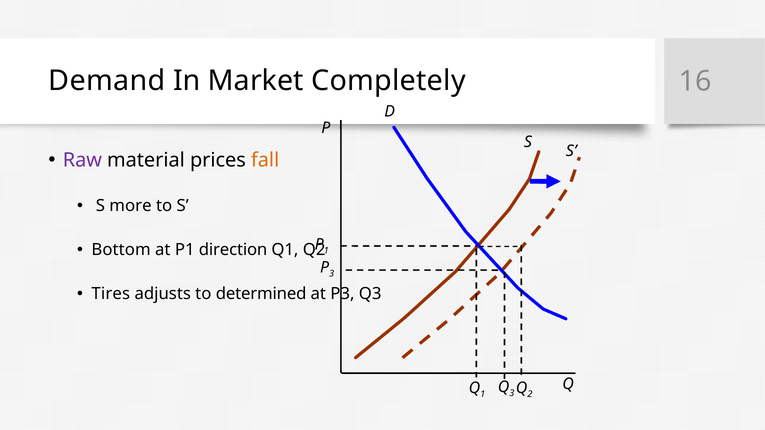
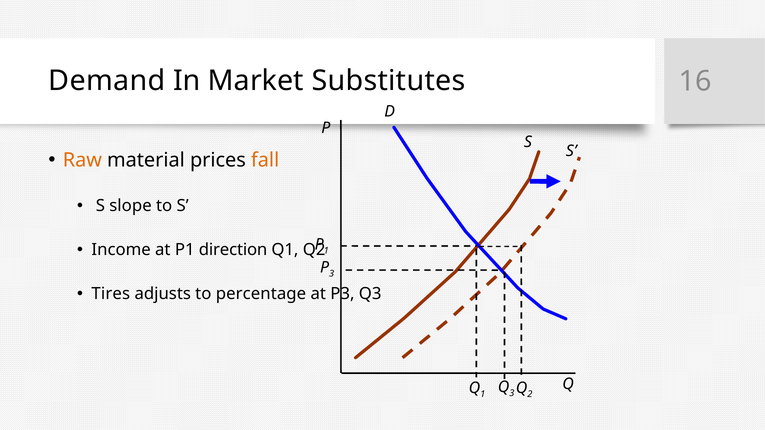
Completely: Completely -> Substitutes (388, 81)
Raw colour: purple -> orange (82, 160)
more: more -> slope (130, 206)
Bottom: Bottom -> Income (121, 250)
determined: determined -> percentage (261, 294)
